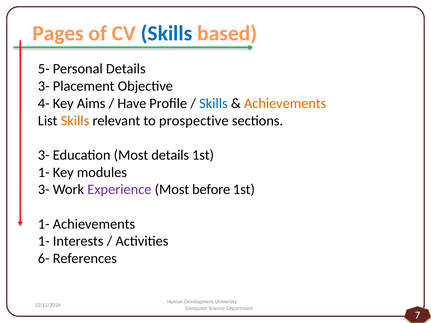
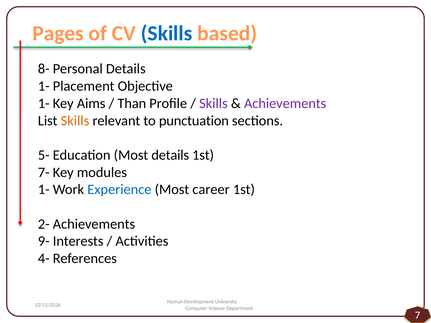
5-: 5- -> 8- (44, 69)
3-: 3- -> 1- (44, 86)
4-: 4- -> 1- (44, 103)
Have: Have -> Than (132, 103)
Skills colour: blue -> purple (213, 103)
Achievements colour: orange -> purple (285, 103)
prospective: prospective -> punctuation (194, 121)
3-: 3- -> 5- (44, 155)
1-: 1- -> 7- (44, 172)
3-: 3- -> 1- (44, 190)
Experience colour: purple -> blue (119, 190)
before: before -> career (211, 190)
1-: 1- -> 2- (44, 224)
1-: 1- -> 9- (44, 241)
6-: 6- -> 4- (44, 259)
